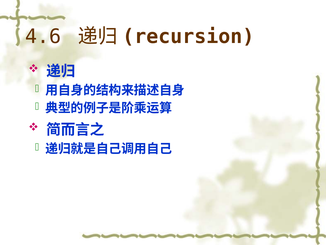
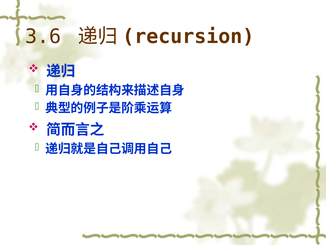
4.6: 4.6 -> 3.6 (43, 37)
